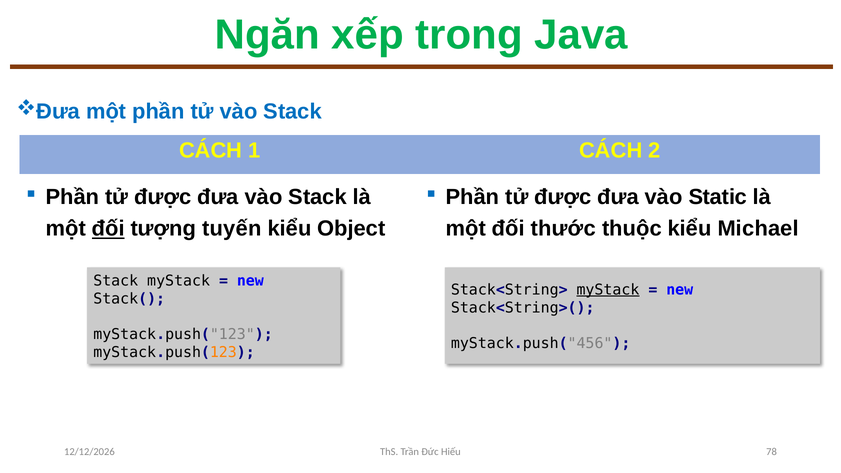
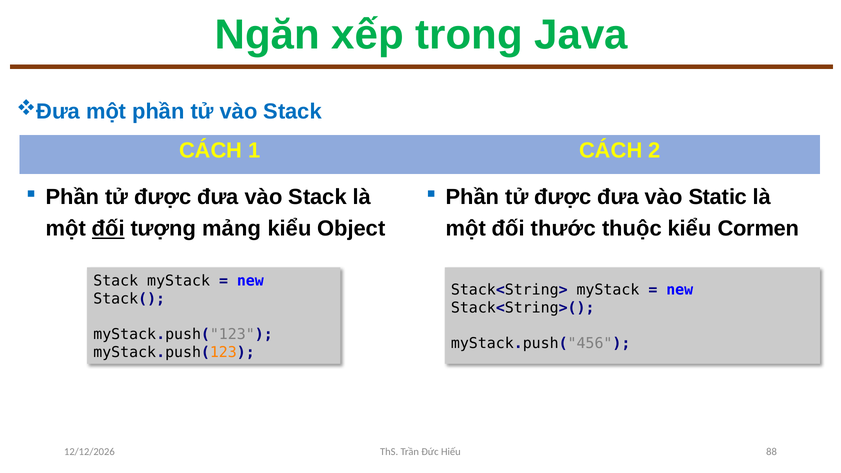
tuyến: tuyến -> mảng (232, 229)
Michael: Michael -> Cormen (758, 229)
myStack underline: present -> none (608, 290)
78: 78 -> 88 (772, 452)
